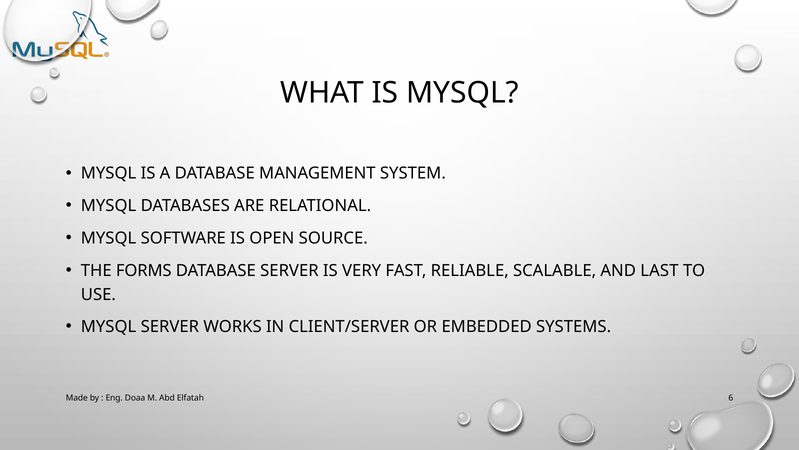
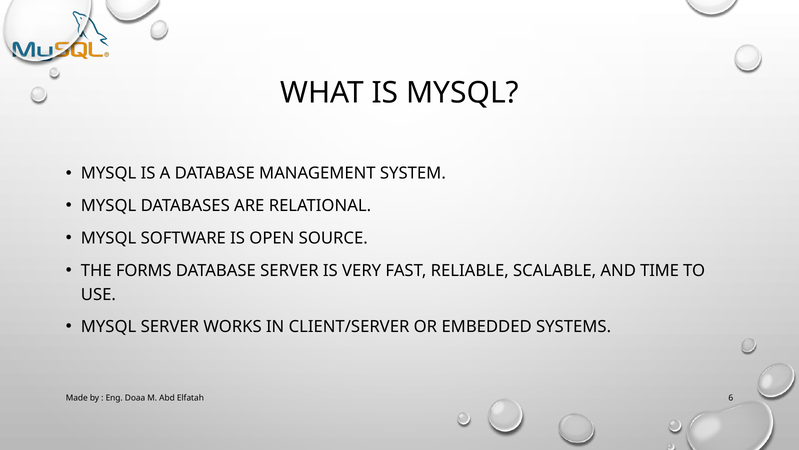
LAST: LAST -> TIME (660, 270)
